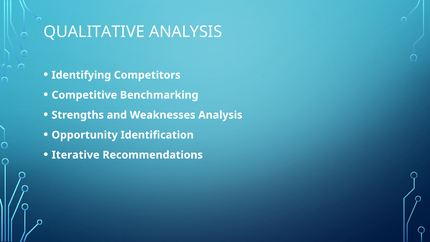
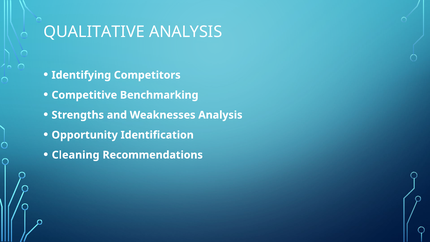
Iterative: Iterative -> Cleaning (76, 155)
